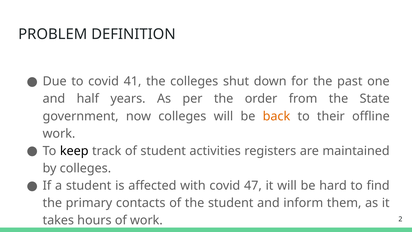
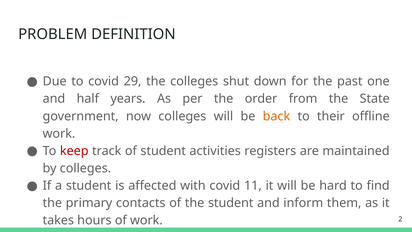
41: 41 -> 29 (133, 81)
keep colour: black -> red (74, 151)
47: 47 -> 11 (253, 186)
